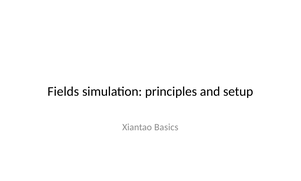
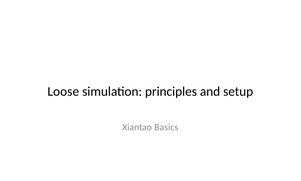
Fields: Fields -> Loose (63, 91)
